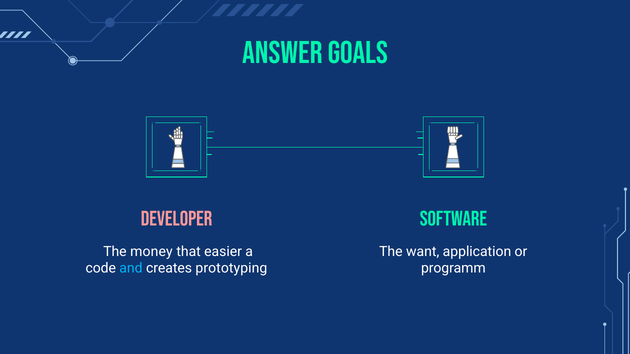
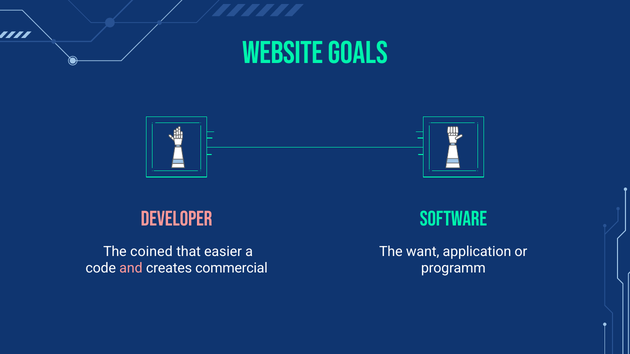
ANSWER: ANSWER -> WEBSITE (283, 53)
money: money -> coined (151, 252)
and colour: light blue -> pink (131, 269)
prototyping: prototyping -> commercial (231, 269)
